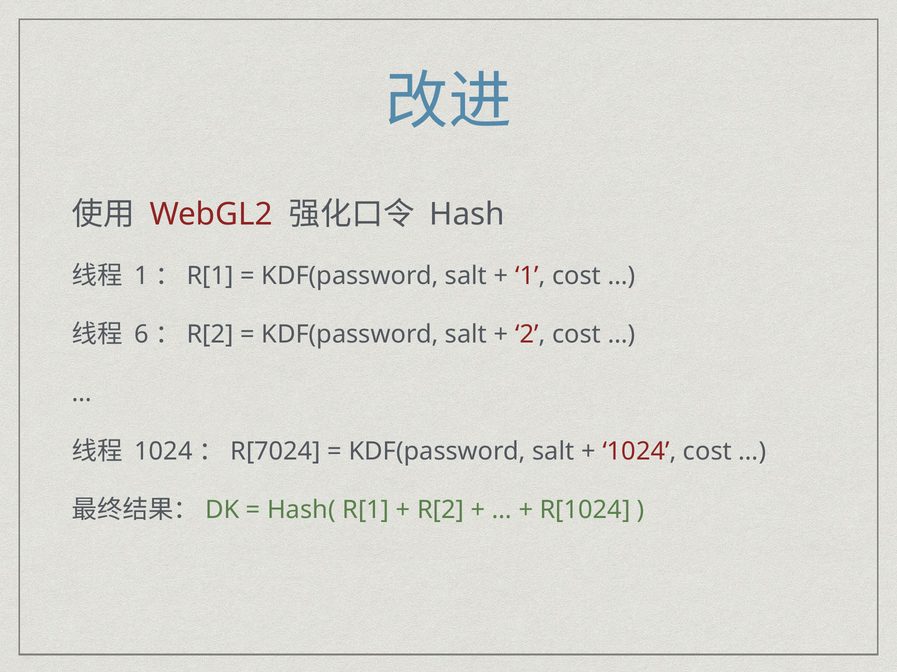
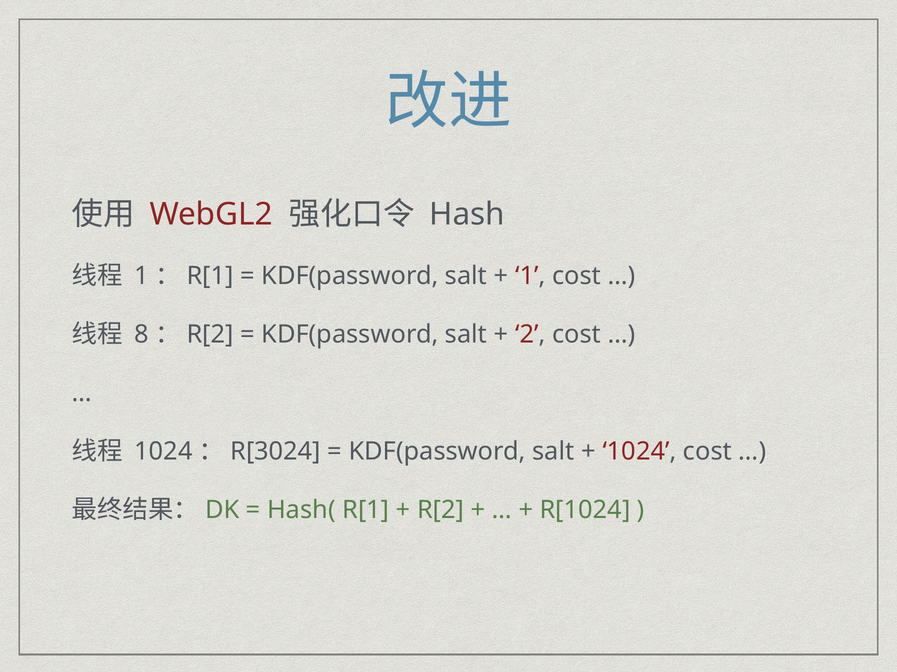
6: 6 -> 8 (142, 335)
R[7024: R[7024 -> R[3024 (276, 452)
